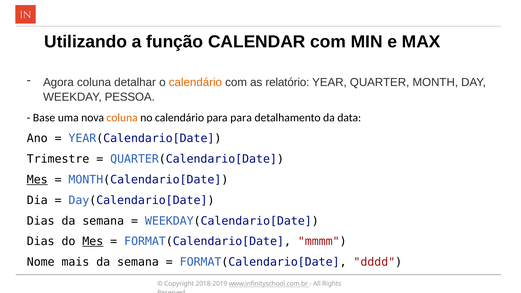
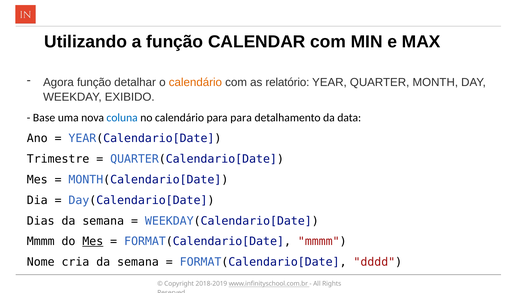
Agora coluna: coluna -> função (94, 82)
PESSOA: PESSOA -> EXIBIDO (130, 97)
coluna colour: orange -> blue (122, 118)
Mes underline: present -> none (37, 180)
Dias: Dias -> Mmmm (41, 242)
mais: mais -> cria (75, 262)
